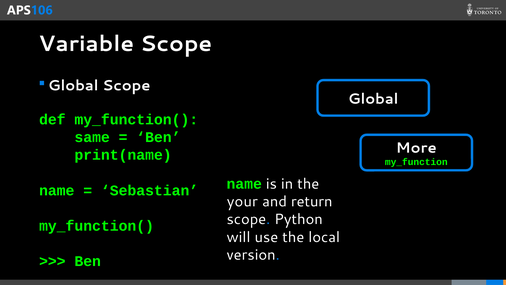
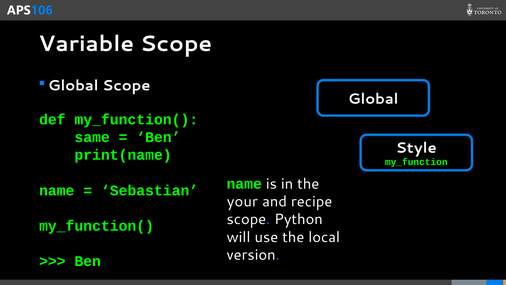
More: More -> Style (416, 148)
return: return -> recipe (312, 201)
